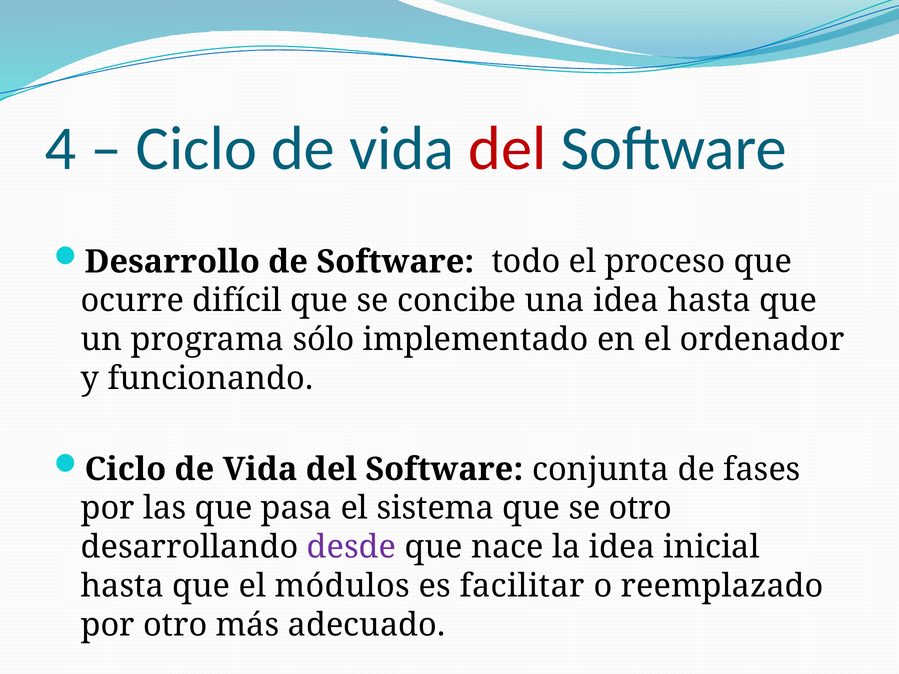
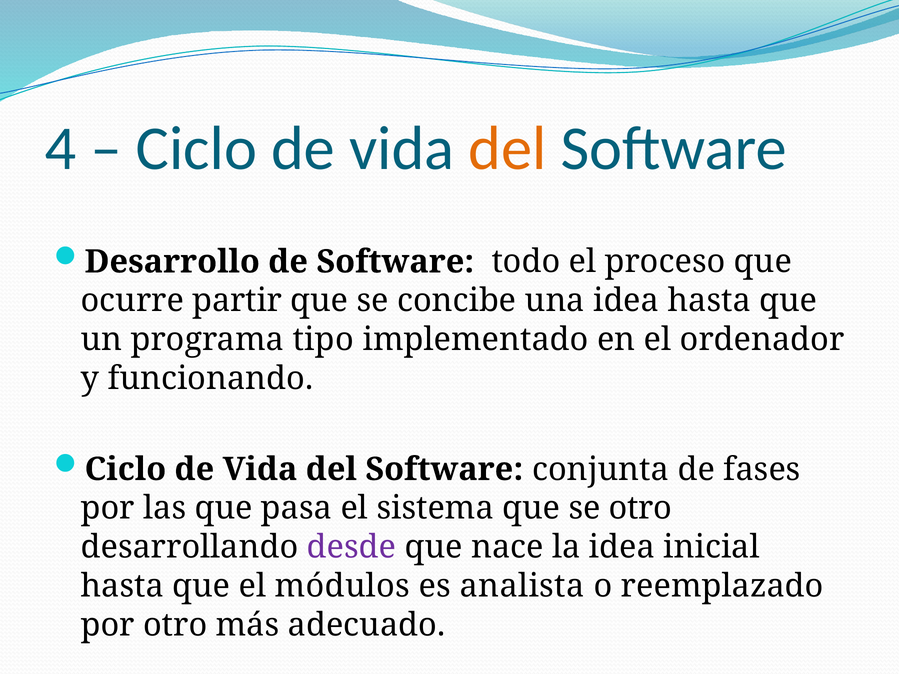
del colour: red -> orange (507, 148)
difícil: difícil -> partir (237, 301)
sólo: sólo -> tipo (323, 340)
facilitar: facilitar -> analista (522, 586)
